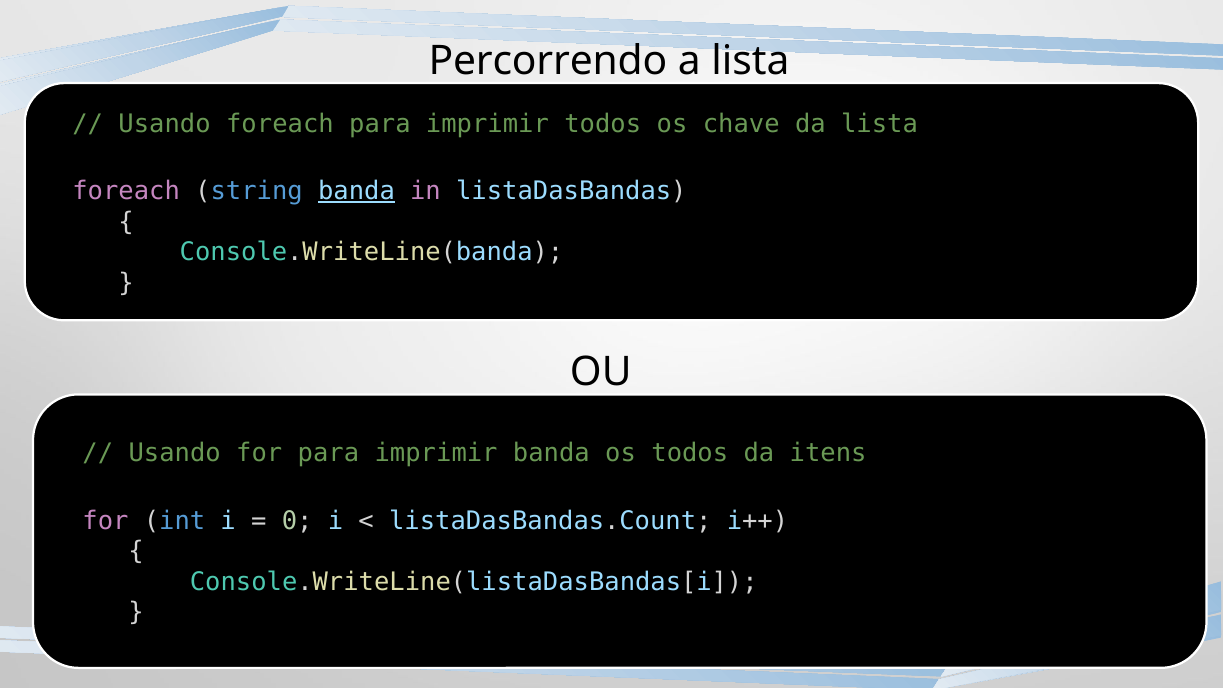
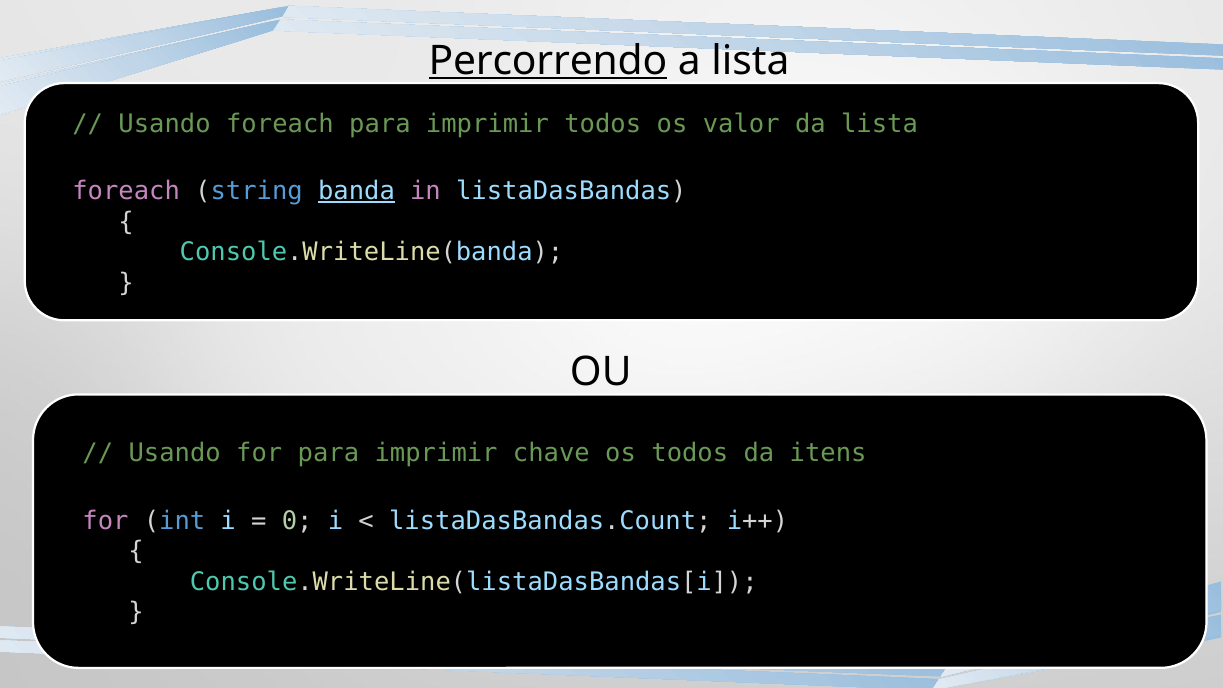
Percorrendo underline: none -> present (548, 61)
chave: chave -> valor (741, 124)
imprimir banda: banda -> chave (551, 453)
